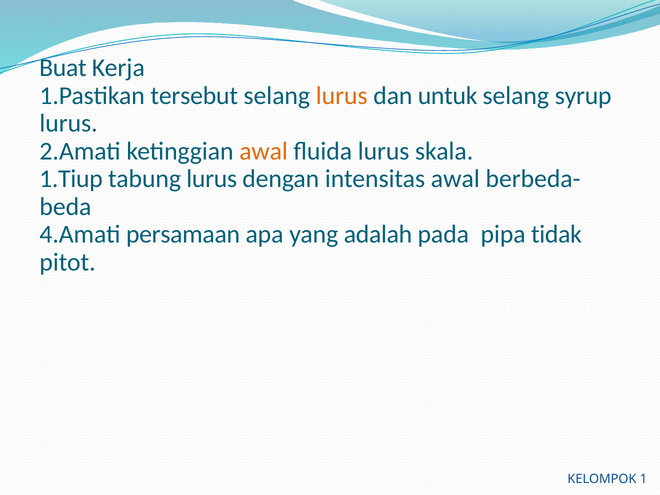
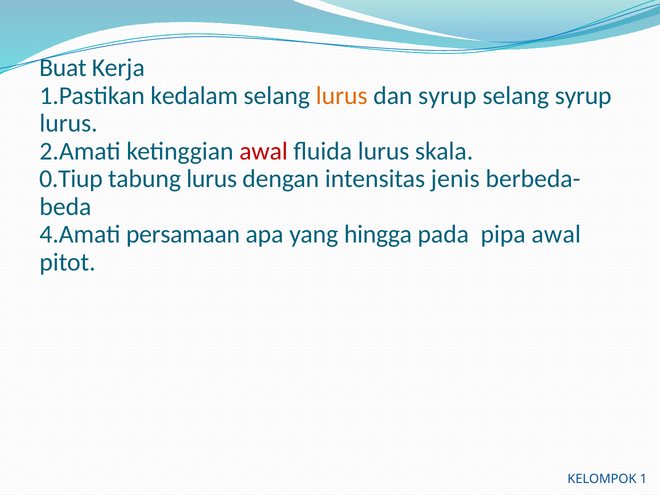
tersebut: tersebut -> kedalam (194, 96)
dan untuk: untuk -> syrup (447, 96)
awal colour: orange -> red (264, 151)
1.Tiup: 1.Tiup -> 0.Tiup (71, 179)
intensitas awal: awal -> jenis (455, 179)
adalah: adalah -> hingga (378, 234)
pipa tidak: tidak -> awal (556, 234)
